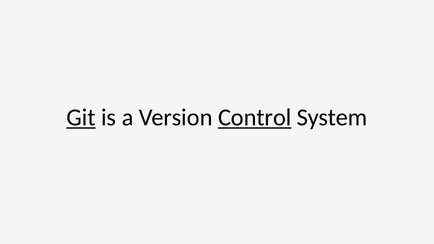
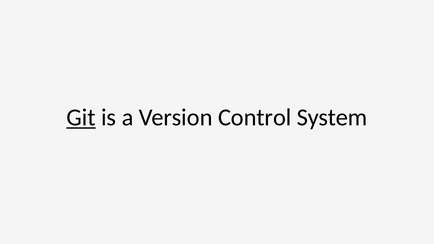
Control underline: present -> none (255, 118)
